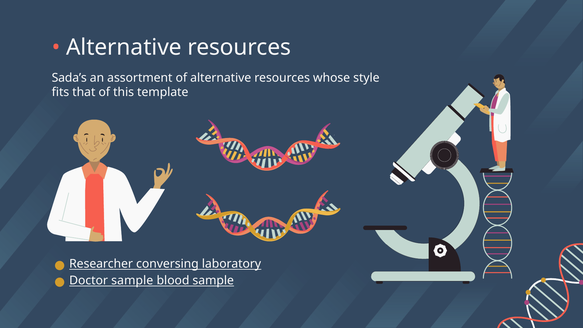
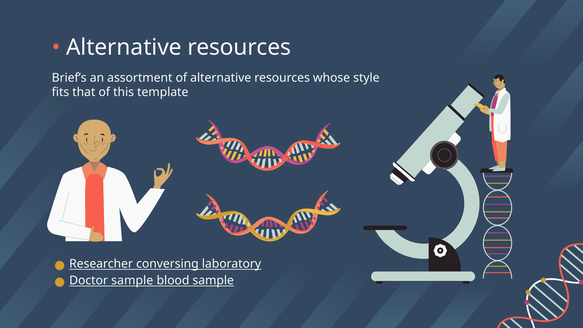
Sada’s: Sada’s -> Brief’s (69, 78)
